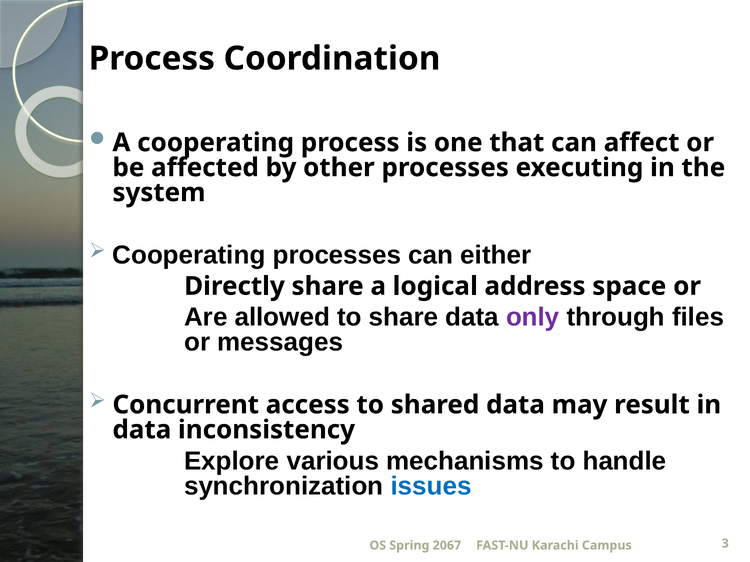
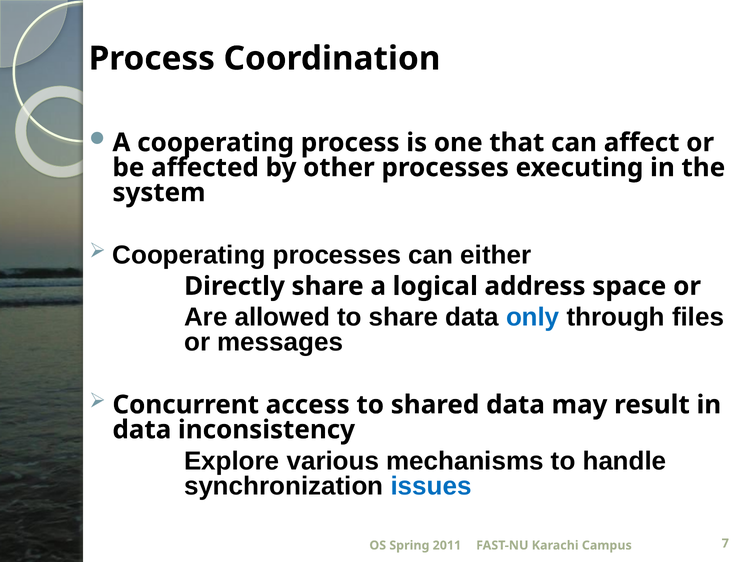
only colour: purple -> blue (533, 318)
2067: 2067 -> 2011 (447, 546)
3: 3 -> 7 (725, 544)
